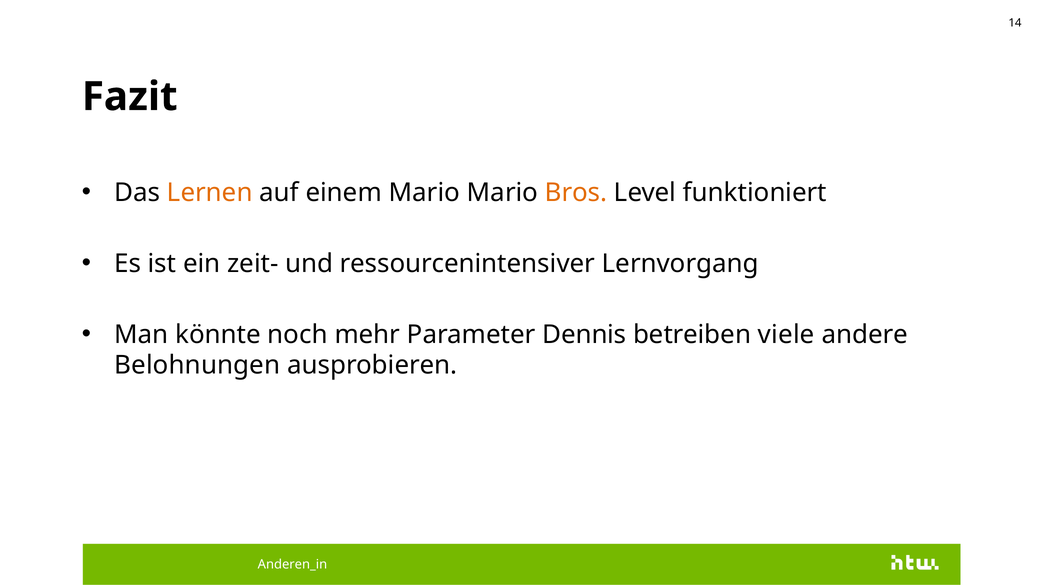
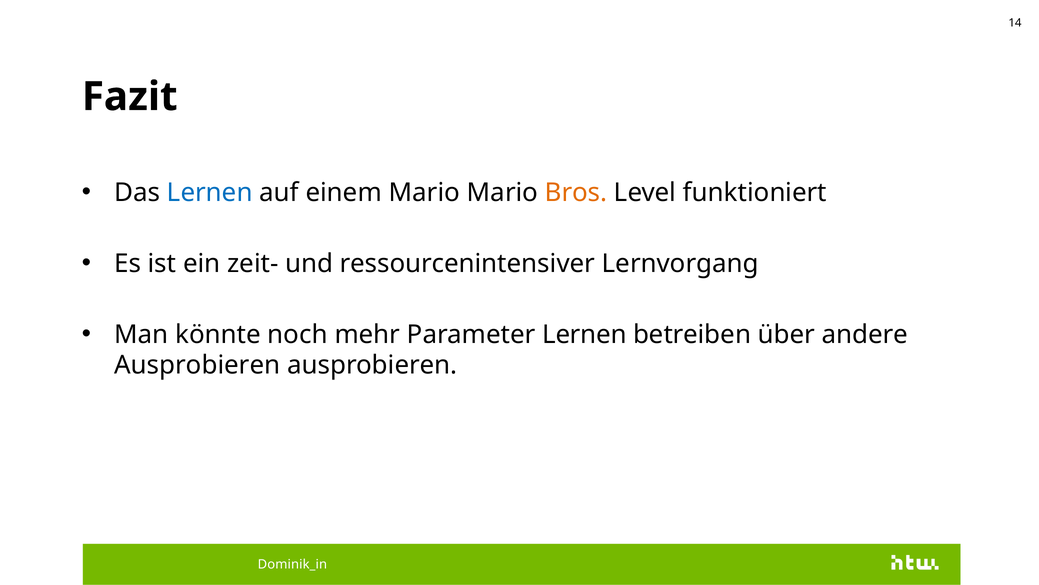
Lernen colour: orange -> blue (210, 192)
Parameter Dennis: Dennis -> Lernen (584, 334)
viele: viele -> über (786, 334)
Belohnungen: Belohnungen -> Ausprobieren (197, 365)
Anderen_in: Anderen_in -> Dominik_in (292, 564)
